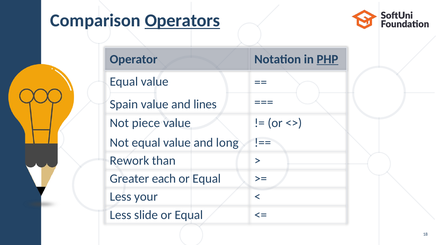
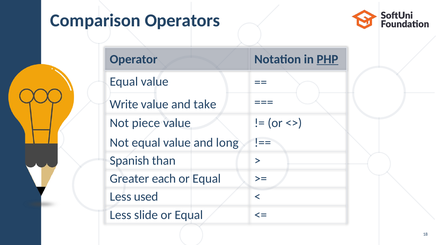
Operators underline: present -> none (182, 21)
Spain: Spain -> Write (124, 104)
lines: lines -> take (205, 104)
Rework: Rework -> Spanish (129, 161)
your: your -> used (146, 197)
